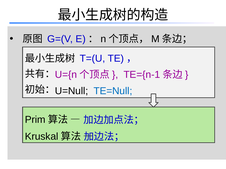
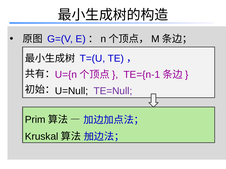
TE=Null colour: blue -> purple (113, 91)
